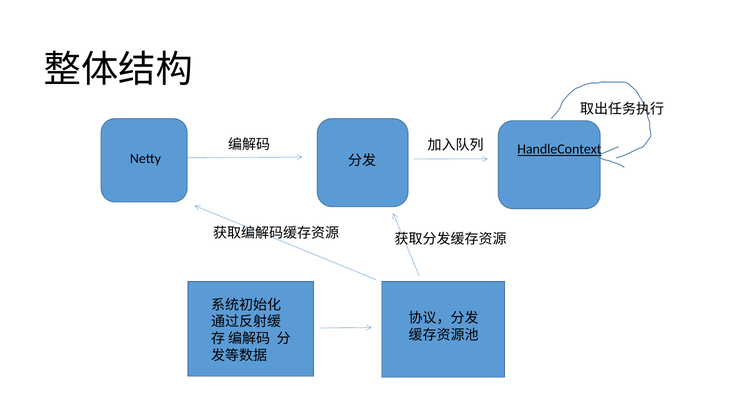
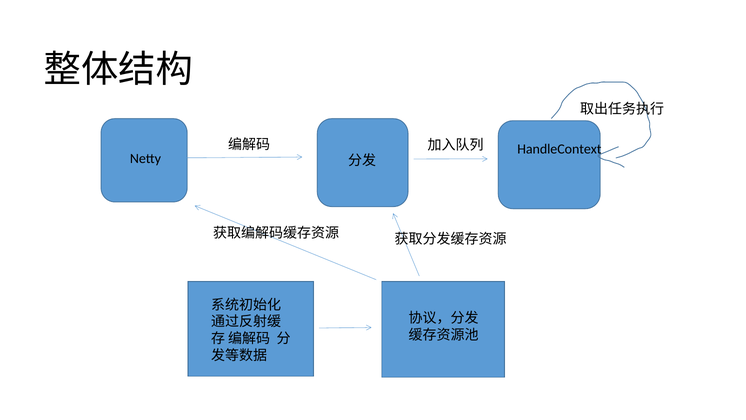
HandleContext underline: present -> none (559, 149)
